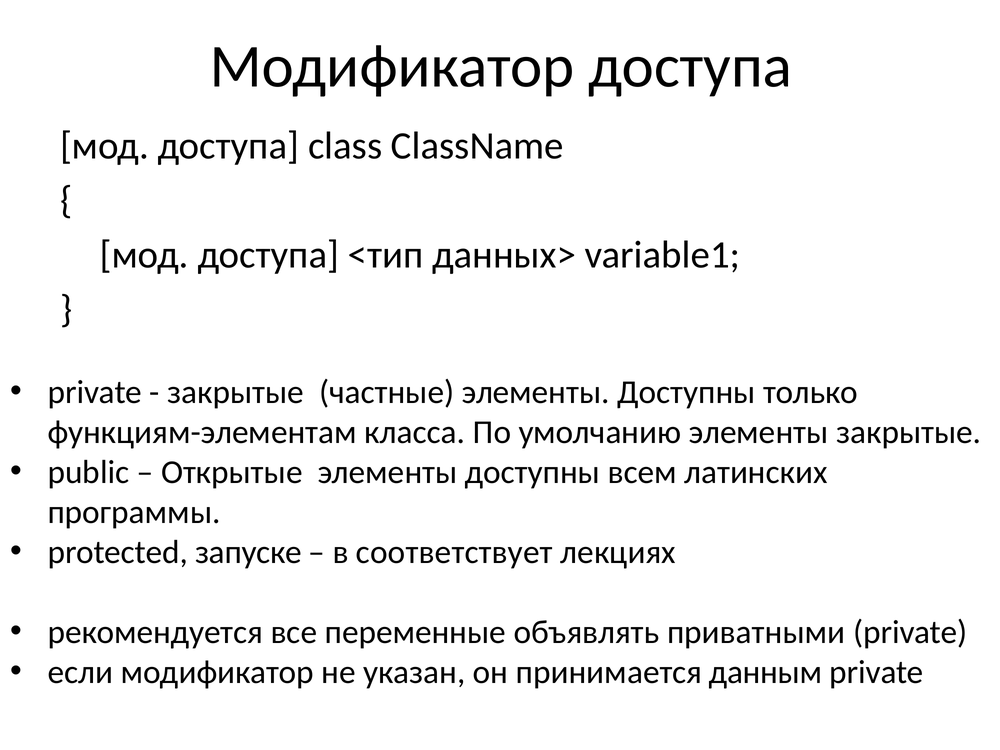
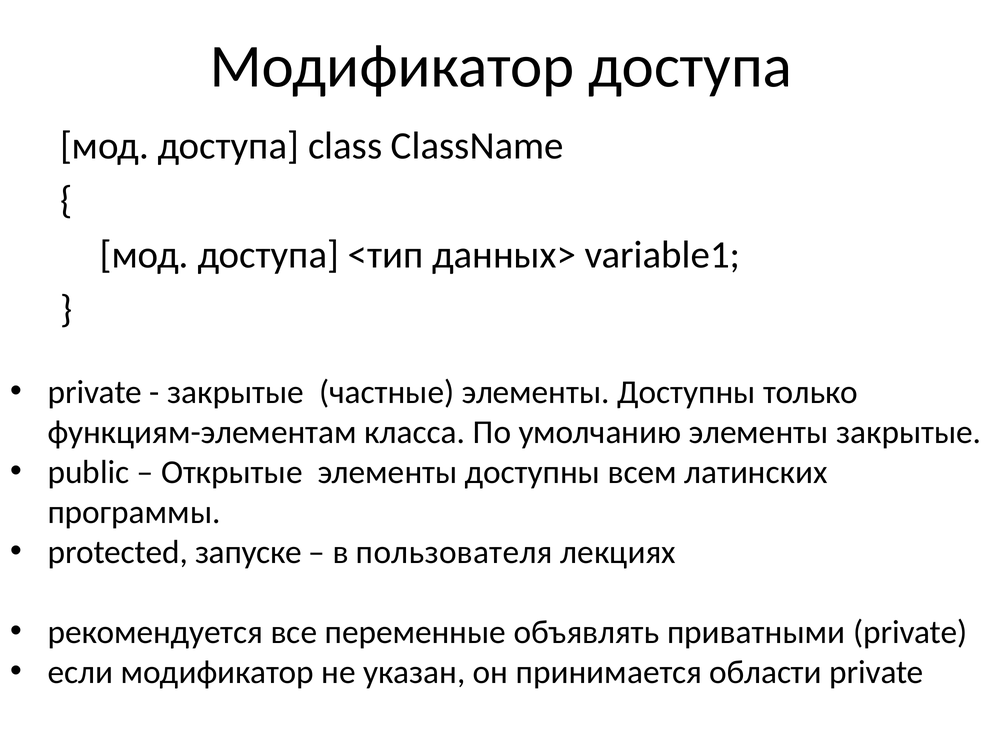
соответствует: соответствует -> пользователя (454, 552)
данным: данным -> области (766, 672)
